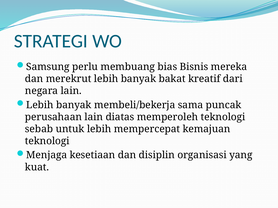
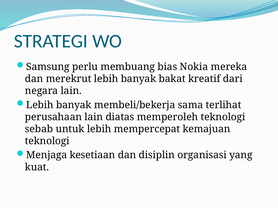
Bisnis: Bisnis -> Nokia (194, 67)
puncak: puncak -> terlihat (224, 105)
